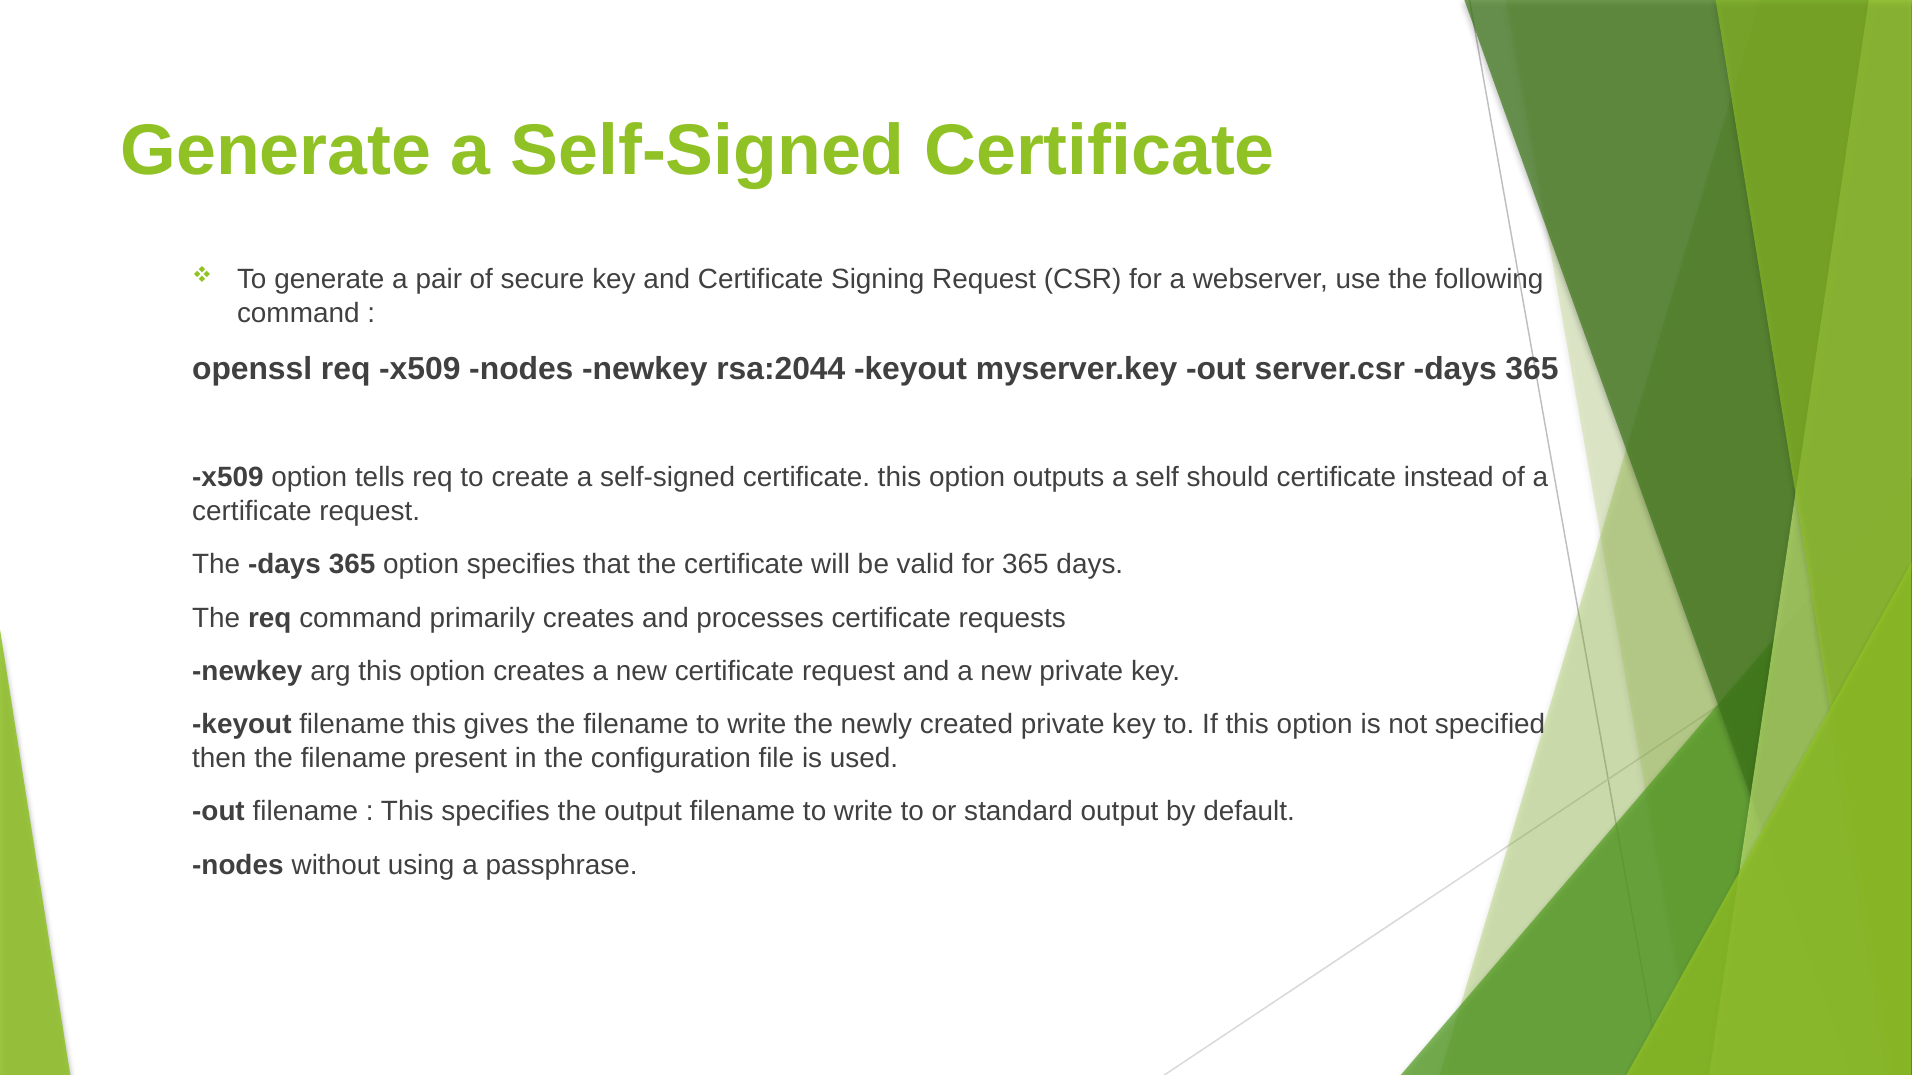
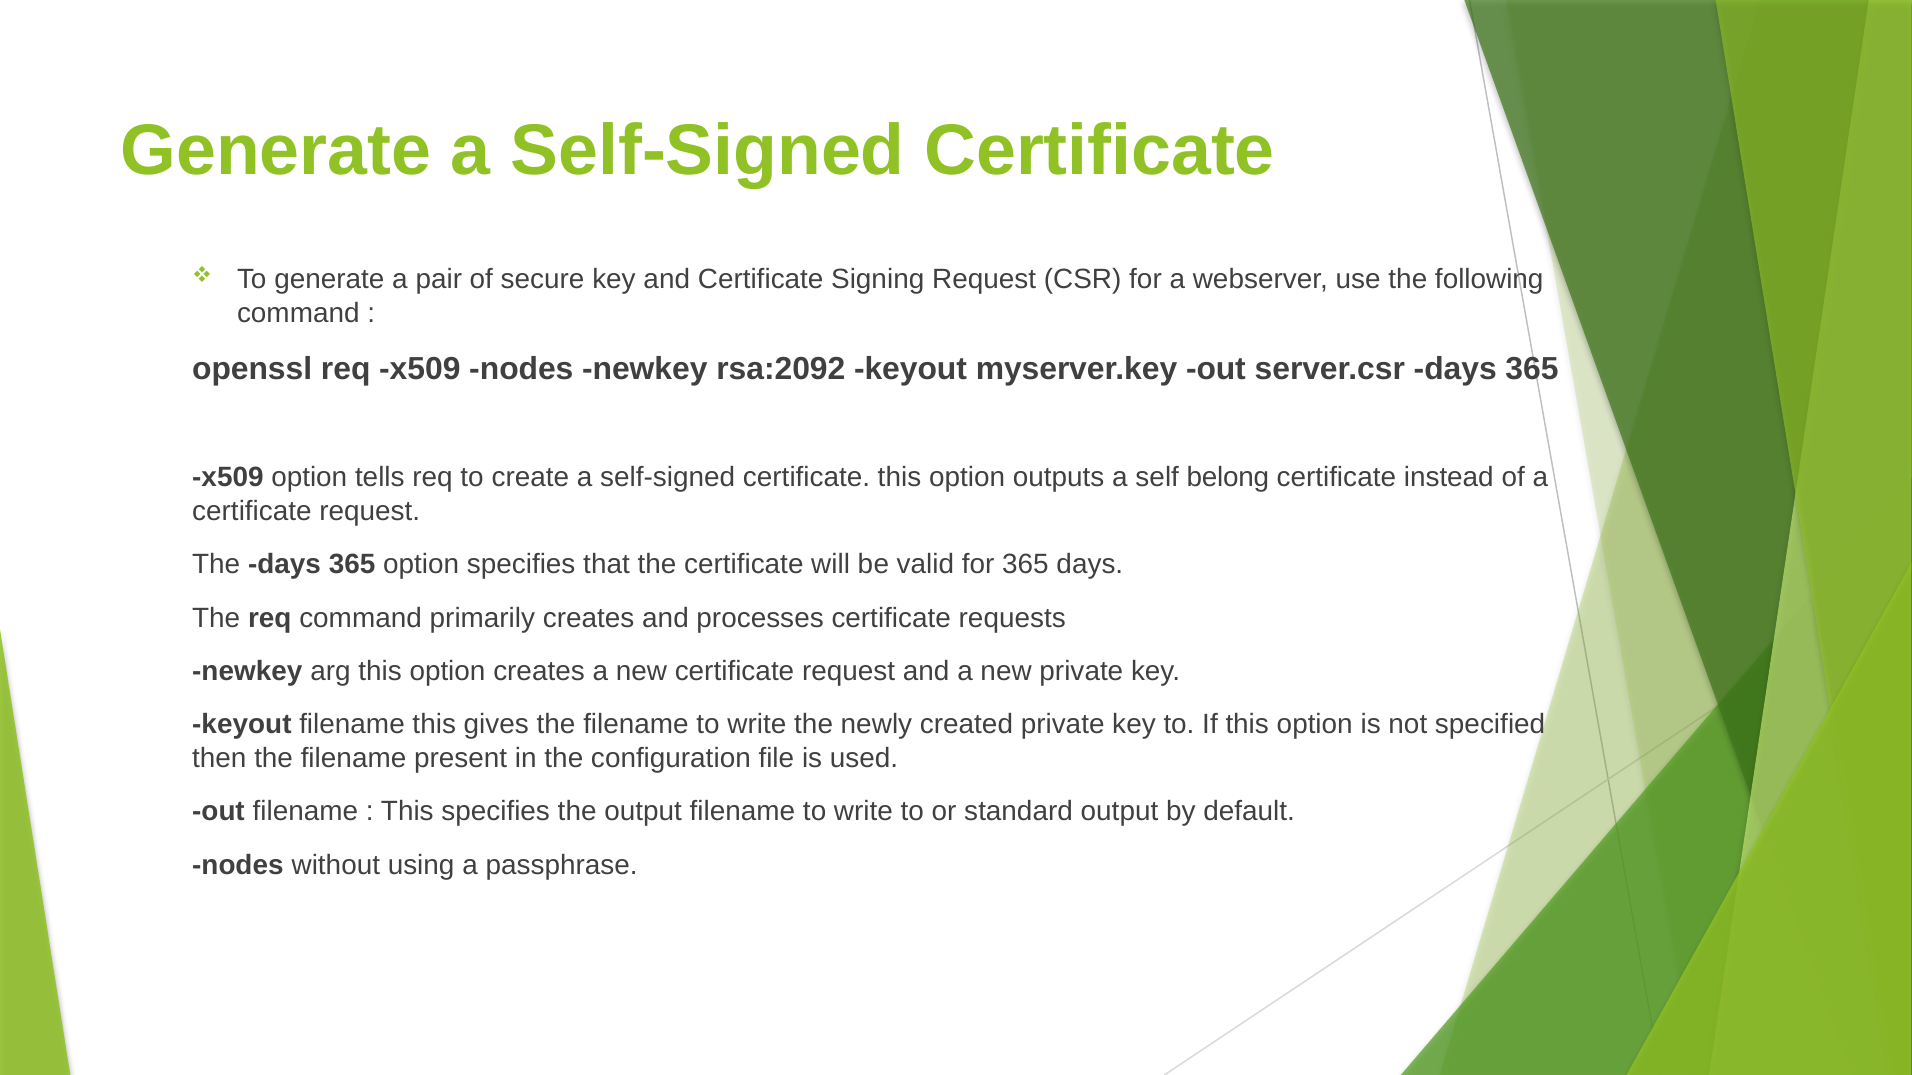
rsa:2044: rsa:2044 -> rsa:2092 (781, 369)
should: should -> belong (1228, 478)
